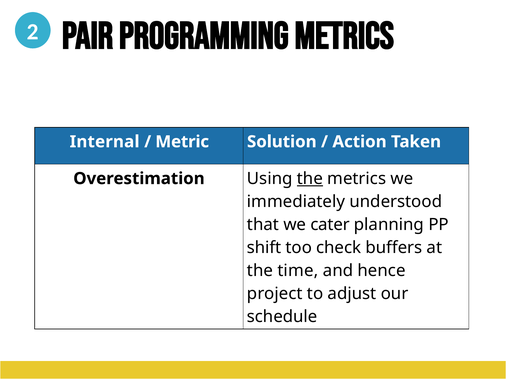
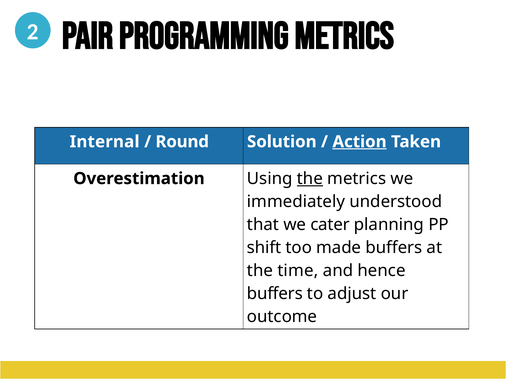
Metric: Metric -> Round (182, 142)
Action underline: none -> present (360, 142)
check: check -> made (339, 248)
project: project -> buffers (275, 294)
schedule: schedule -> outcome (282, 317)
